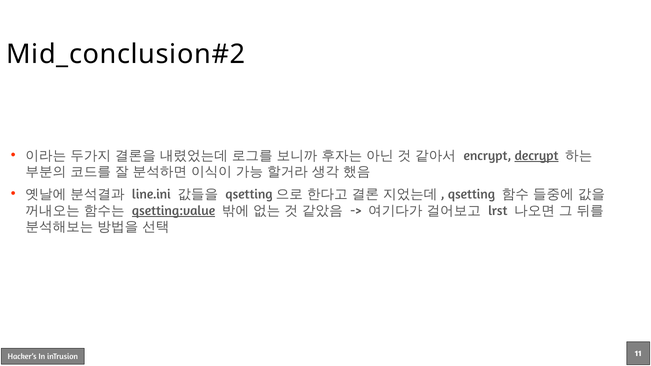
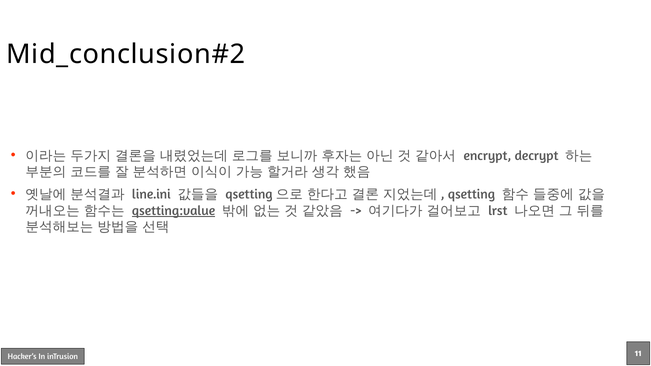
decrypt underline: present -> none (537, 156)
